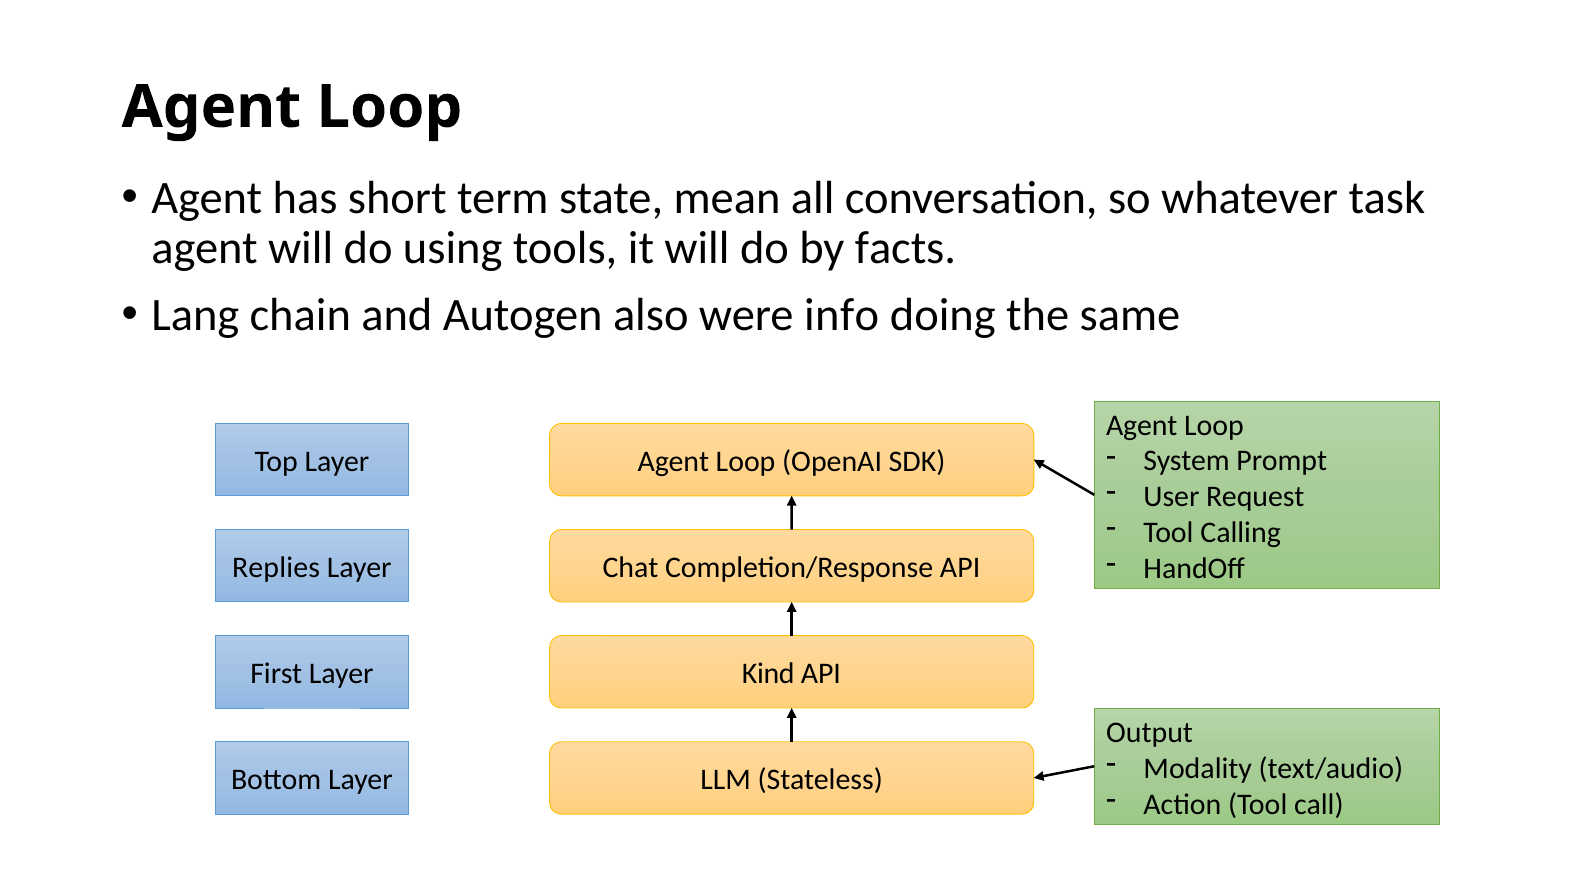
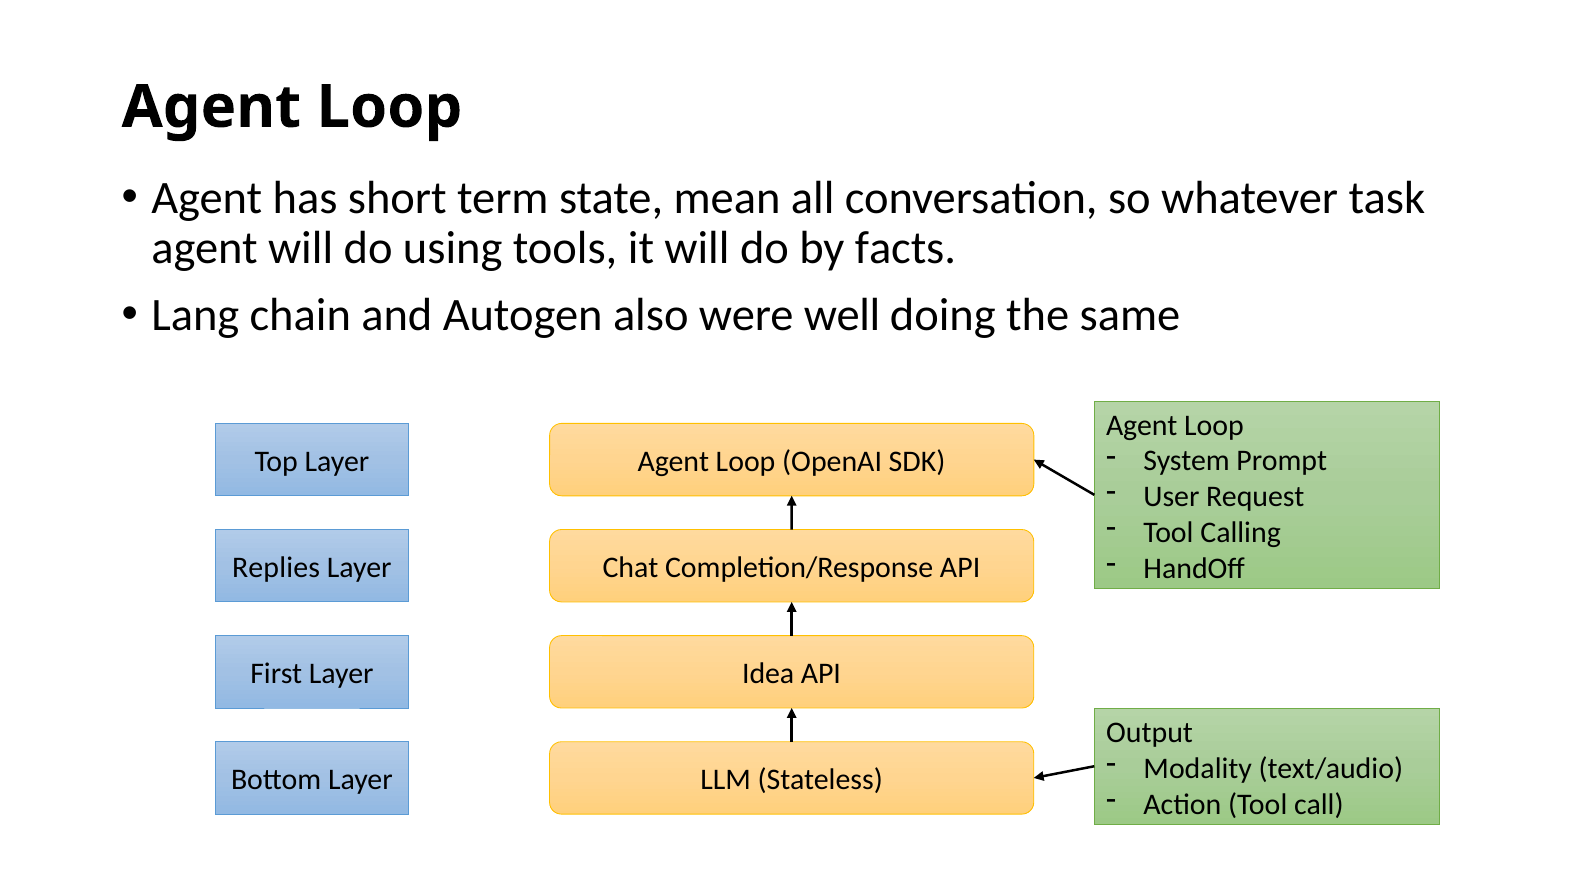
info: info -> well (842, 315)
Kind: Kind -> Idea (768, 674)
